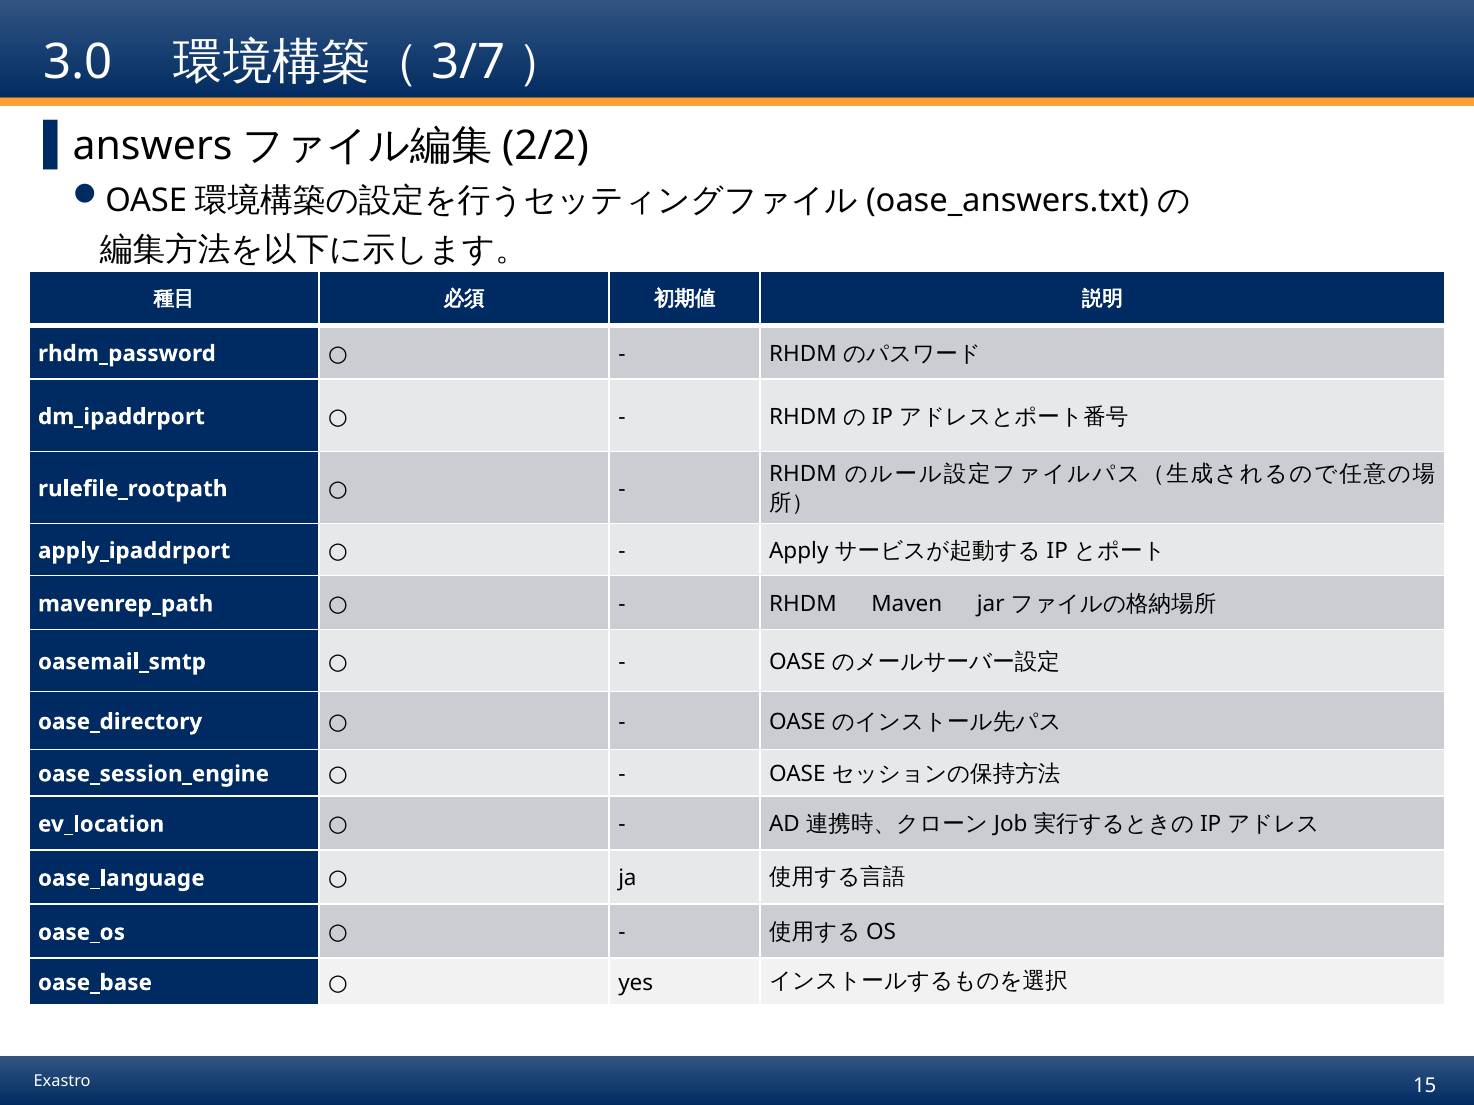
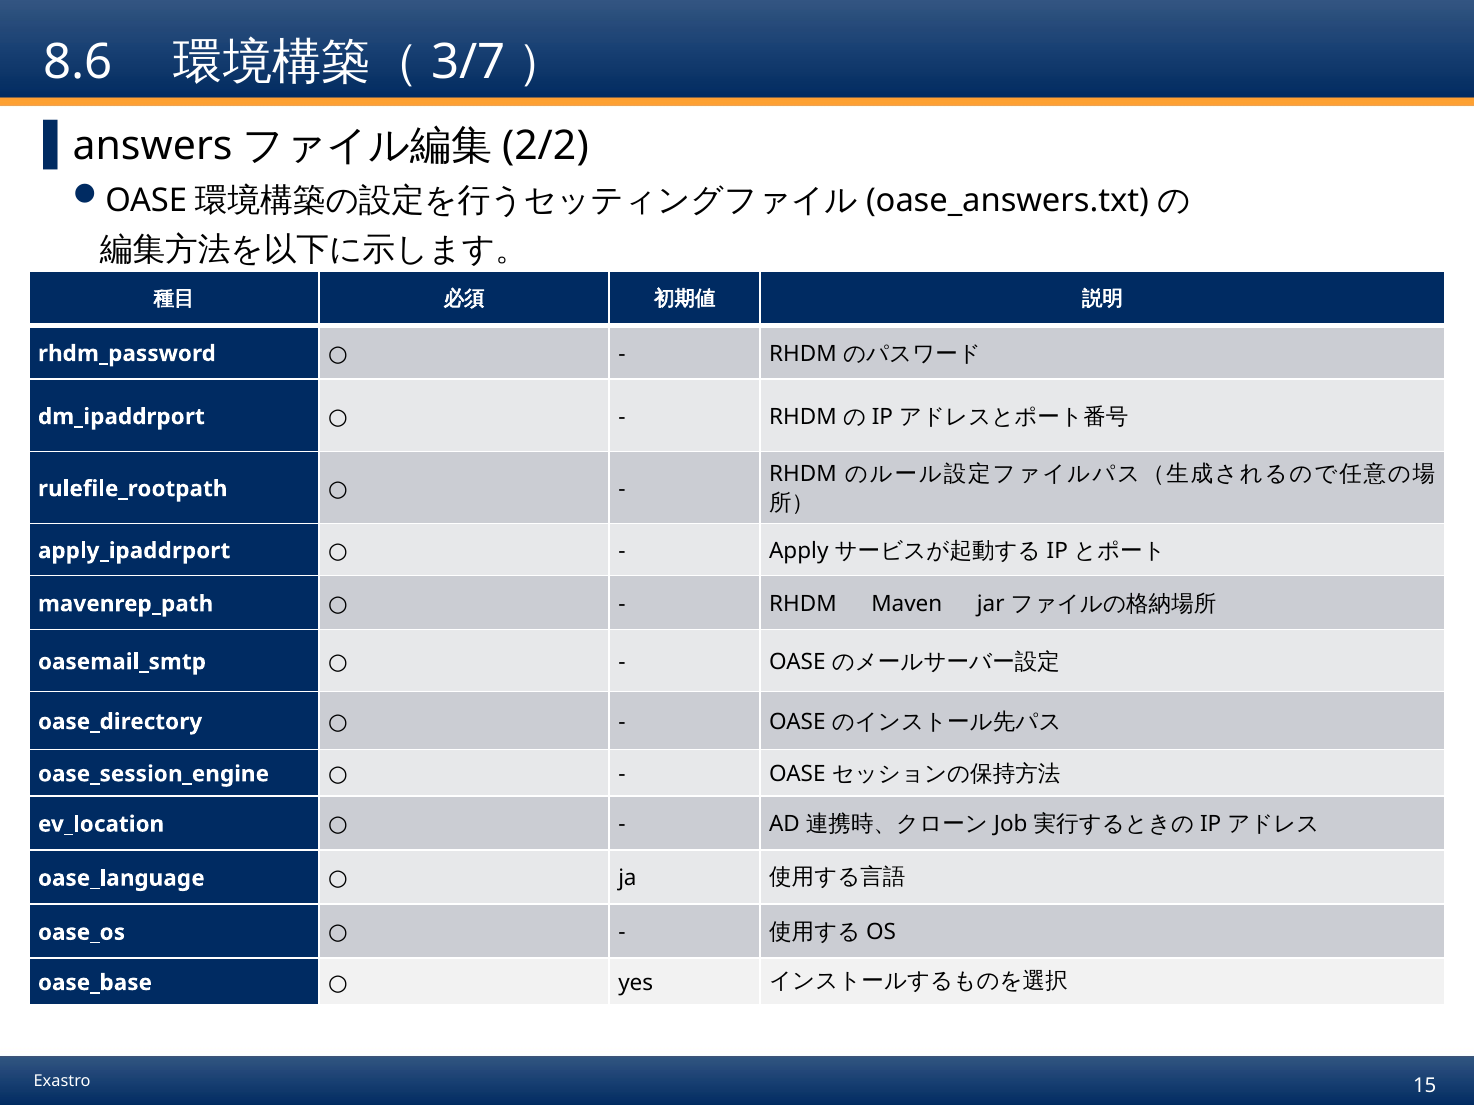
3.0: 3.0 -> 8.6 (78, 63)
